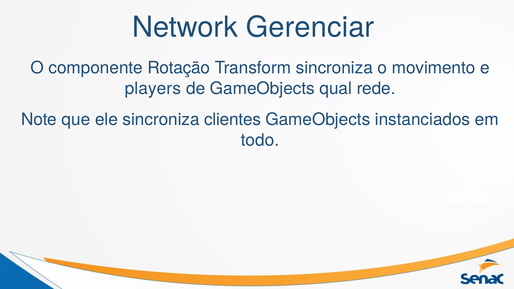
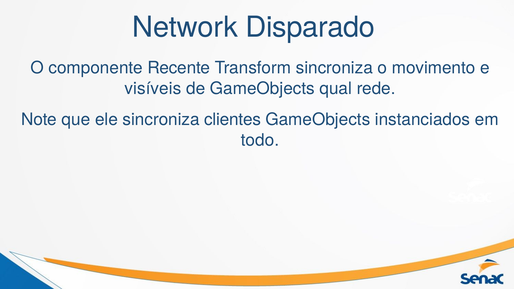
Gerenciar: Gerenciar -> Disparado (310, 27)
Rotação: Rotação -> Recente (179, 68)
players: players -> visíveis (153, 88)
